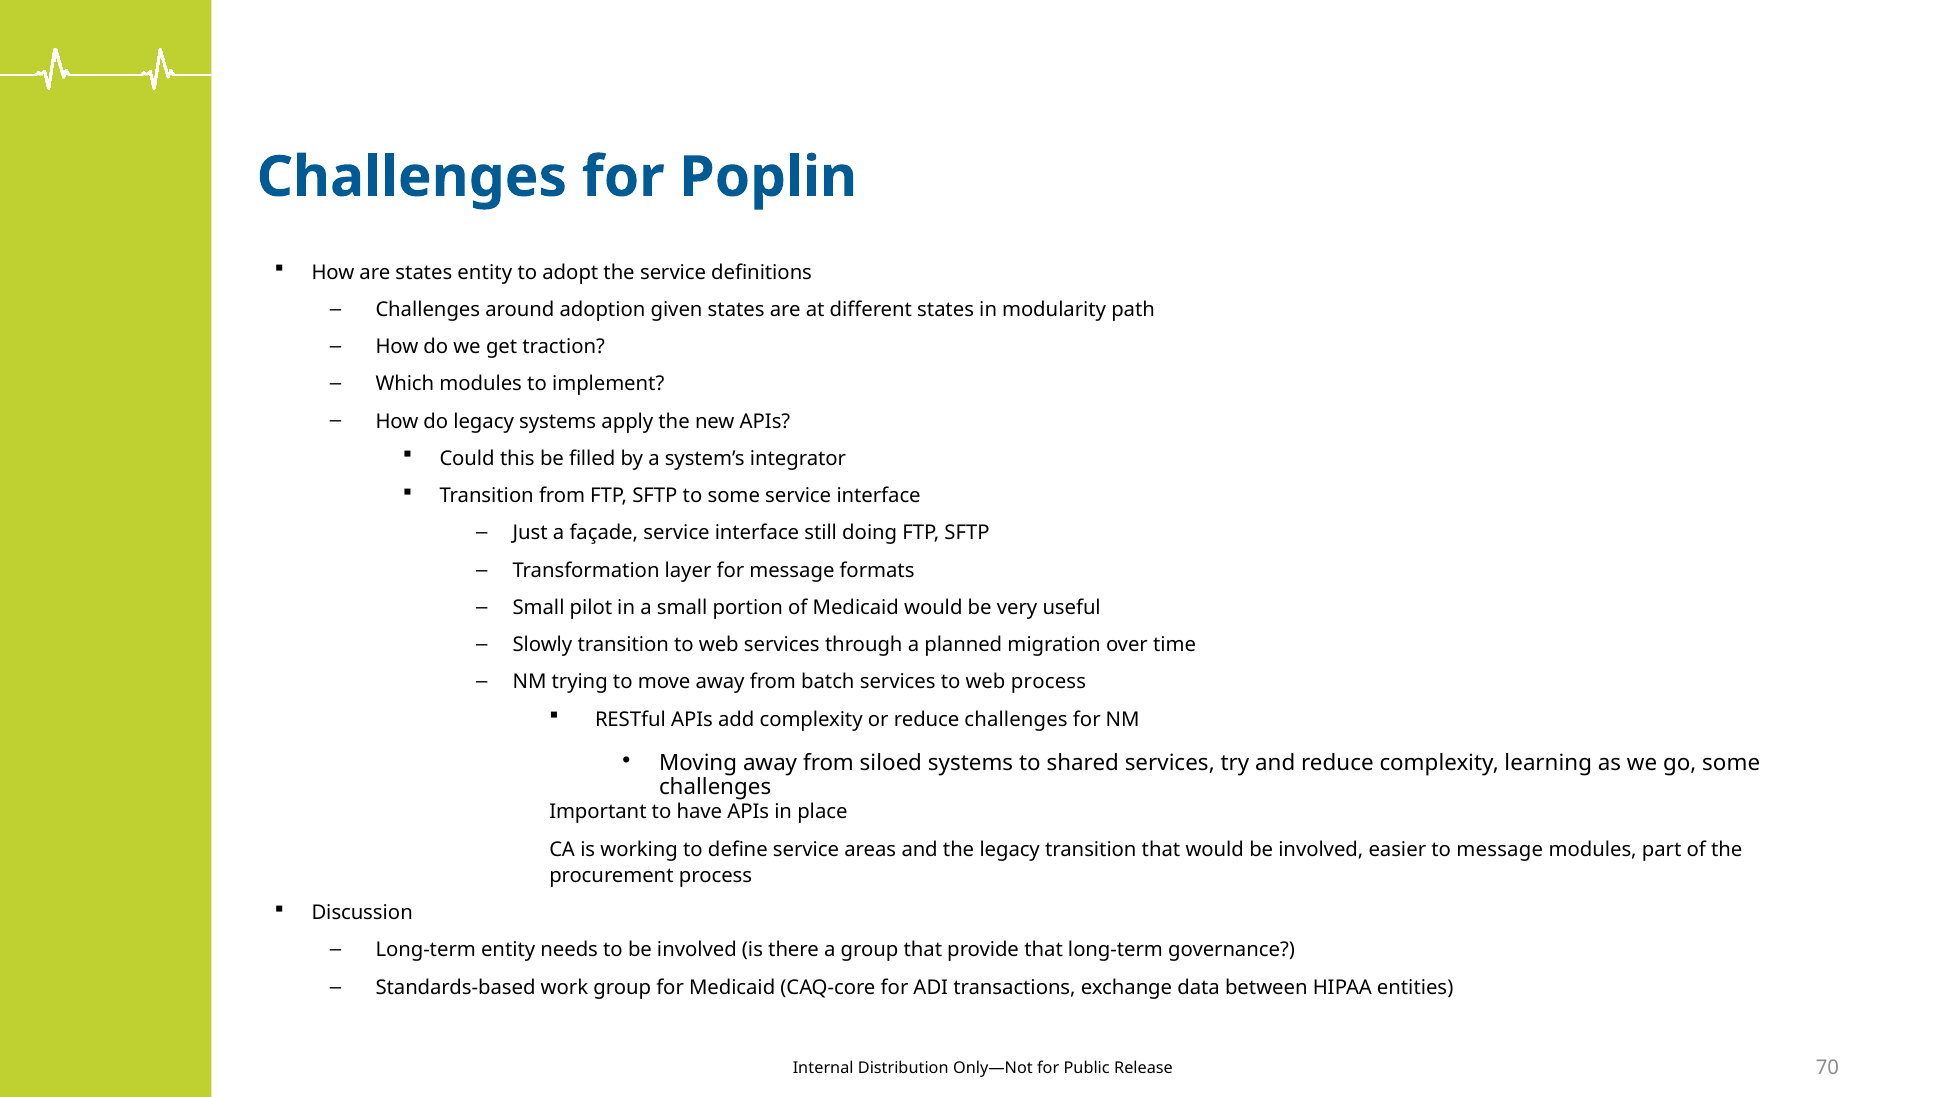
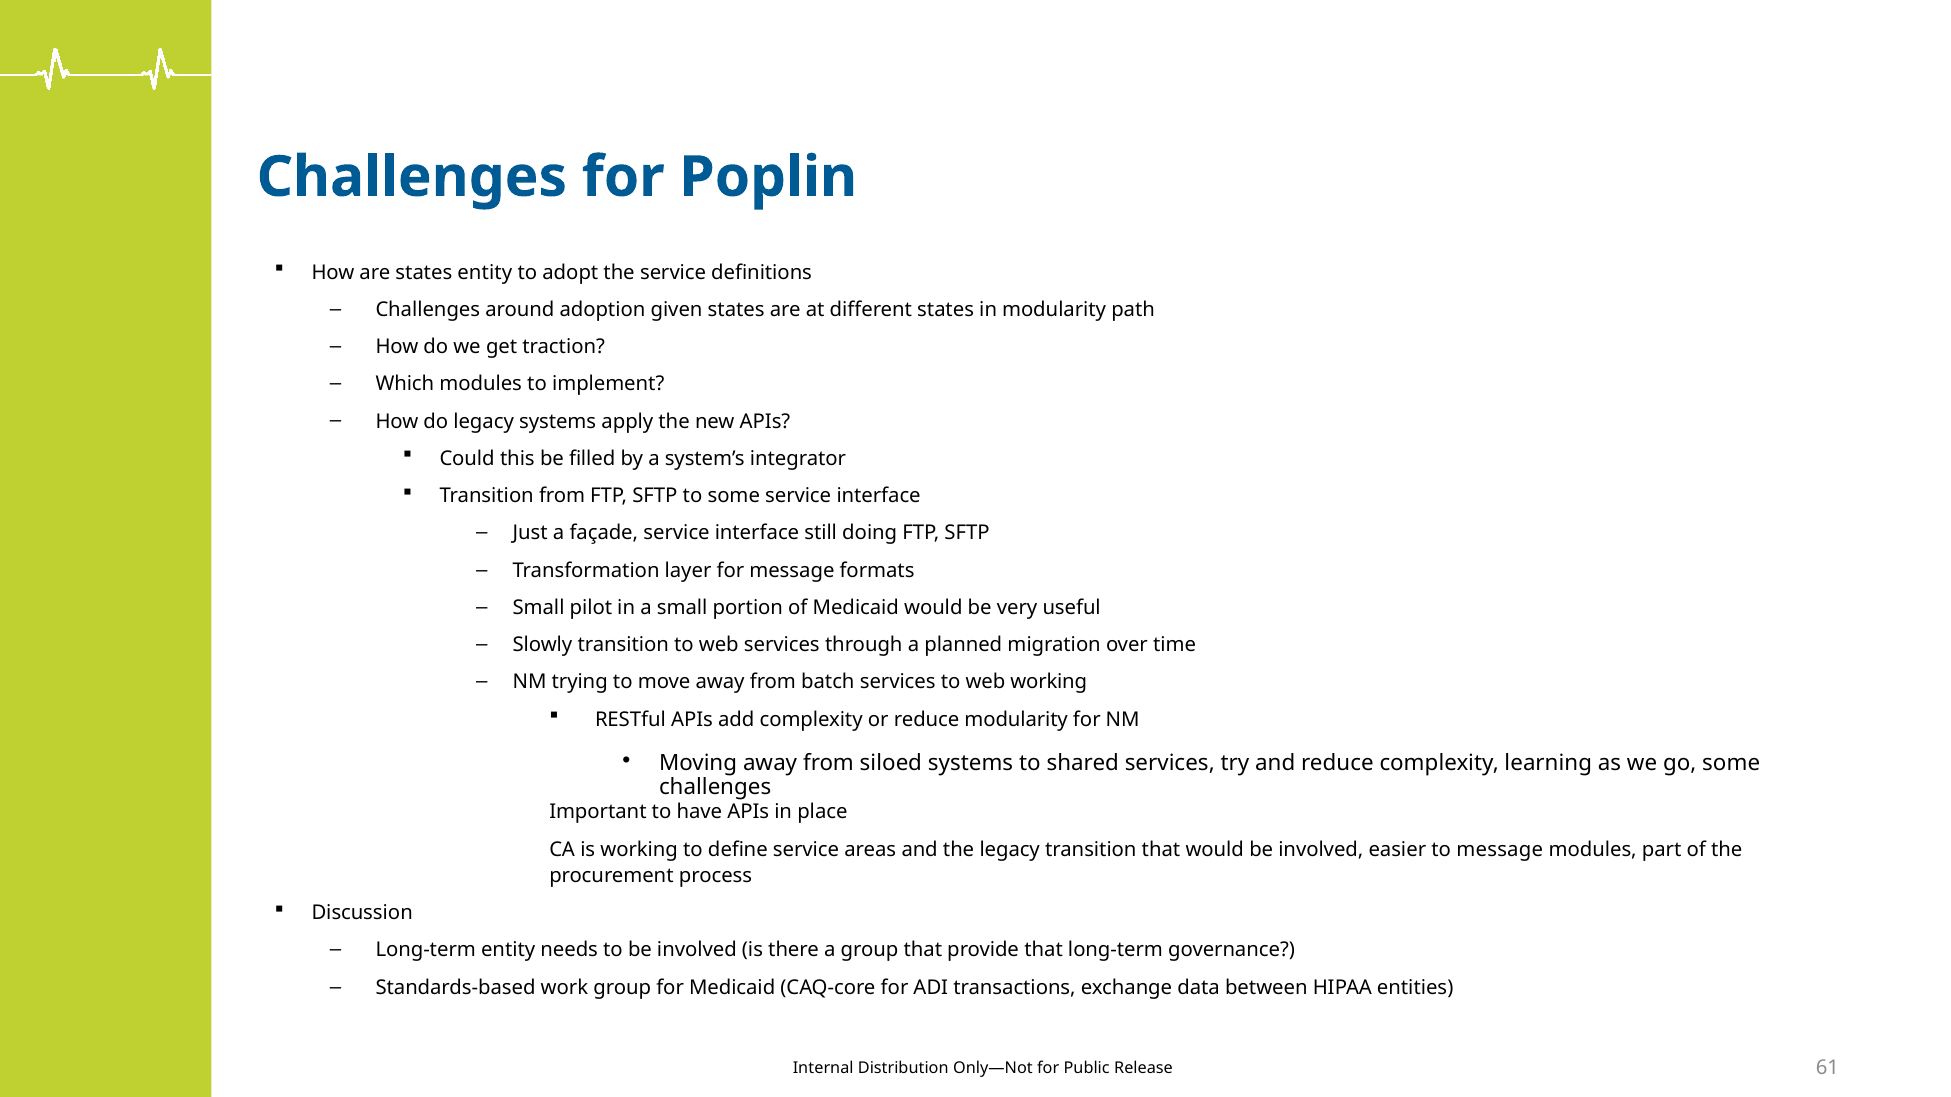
web process: process -> working (1049, 682)
reduce challenges: challenges -> modularity (1016, 720)
70: 70 -> 61 (1827, 1068)
